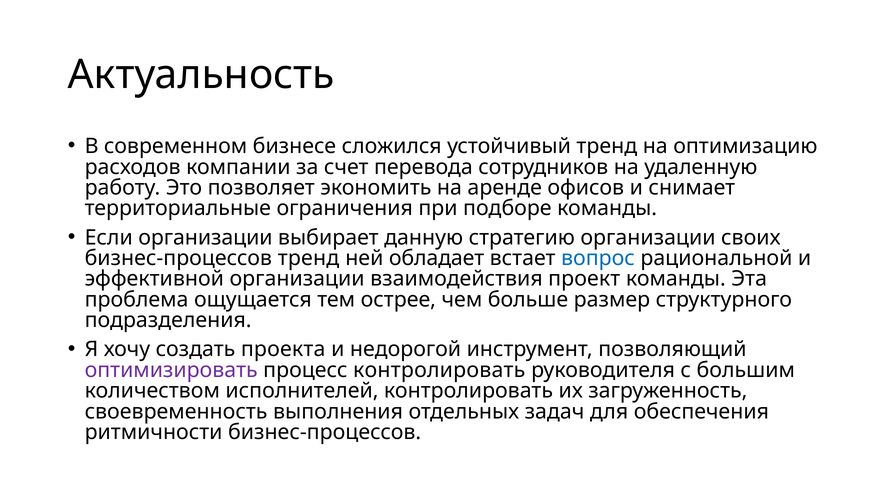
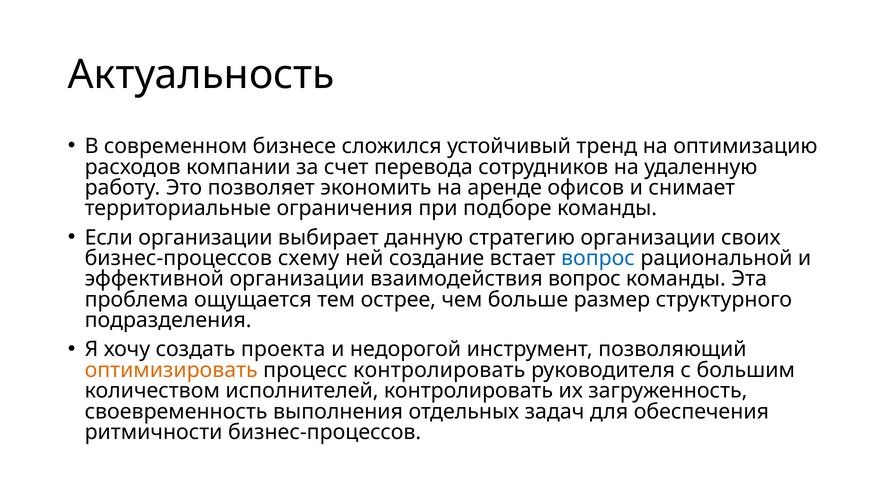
бизнес-процессов тренд: тренд -> схему (309, 258)
обладает: обладает -> создание (437, 258)
взаимодействия проект: проект -> вопрос (584, 279)
оптимизировать colour: purple -> orange (171, 370)
